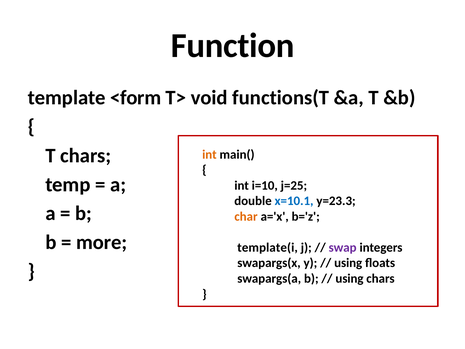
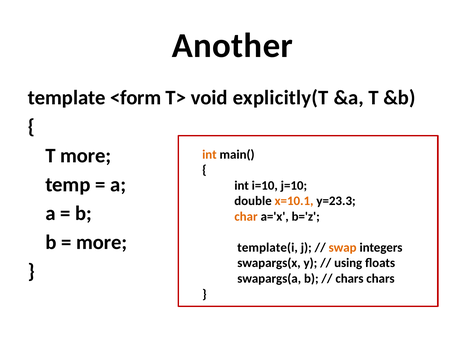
Function: Function -> Another (232, 45)
functions(T: functions(T -> explicitly(T (281, 98)
T chars: chars -> more (86, 155)
j=25: j=25 -> j=10 (294, 185)
x=10.1 colour: blue -> orange (294, 201)
swap colour: purple -> orange (343, 247)
using: using -> chars (349, 278)
